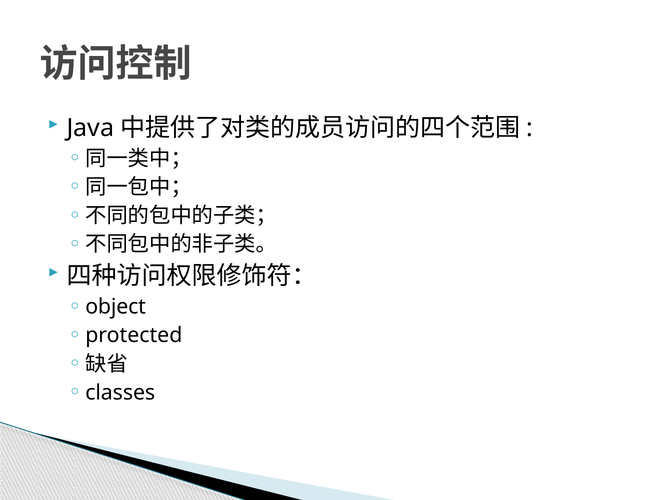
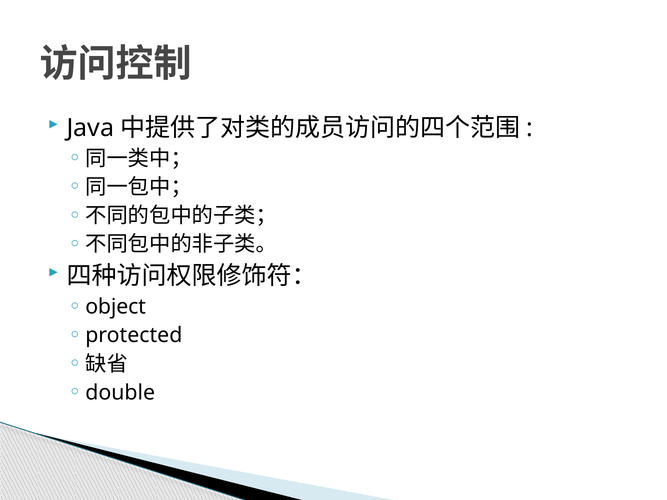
classes: classes -> double (120, 393)
